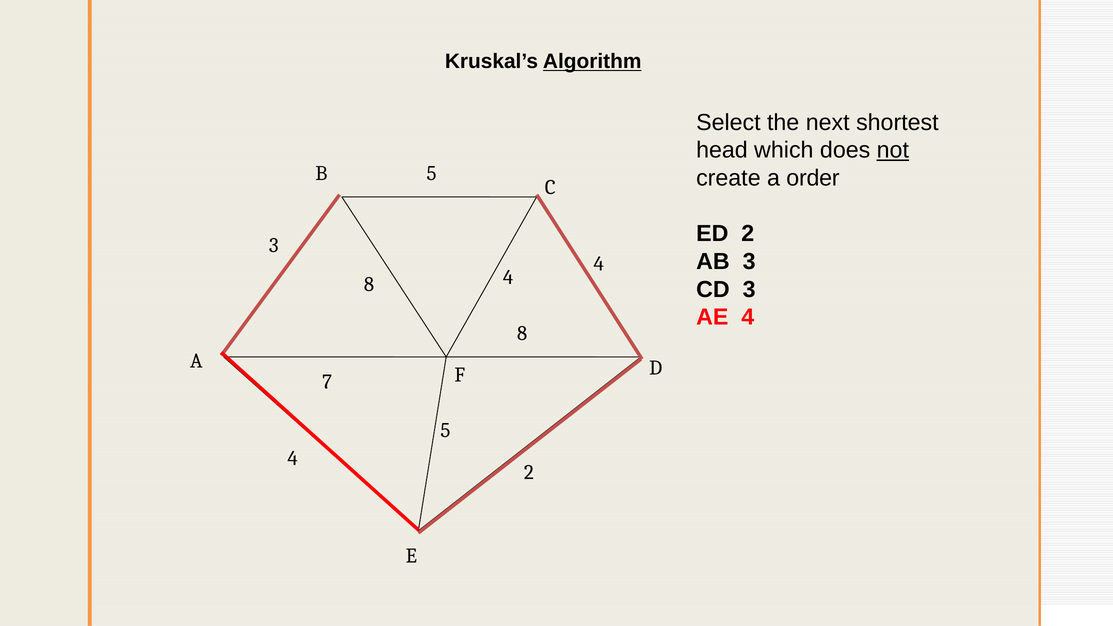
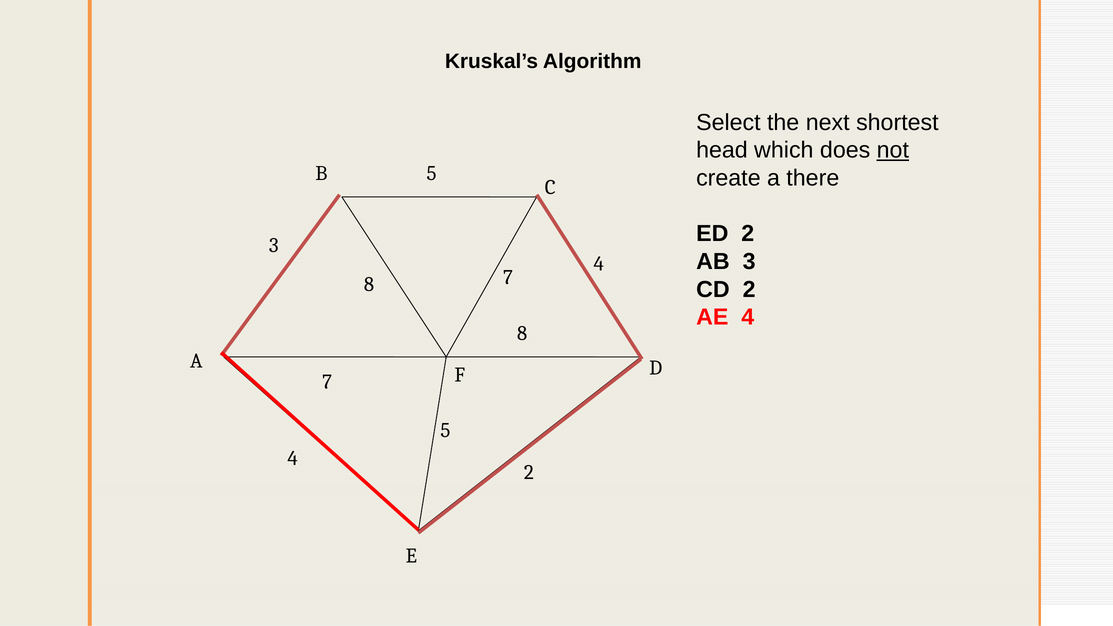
Algorithm underline: present -> none (592, 62)
order: order -> there (813, 178)
8 4: 4 -> 7 (508, 278)
CD 3: 3 -> 2 (749, 289)
